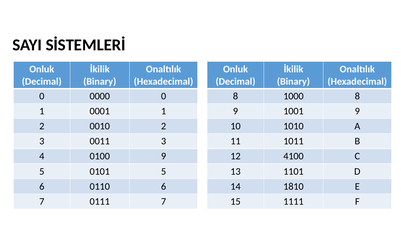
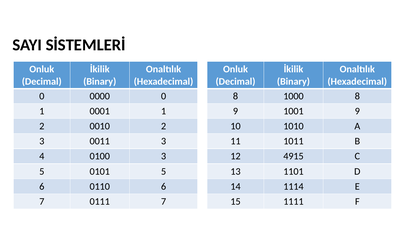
0100 9: 9 -> 3 (164, 157)
4100: 4100 -> 4915 (293, 157)
1810: 1810 -> 1114 (293, 187)
